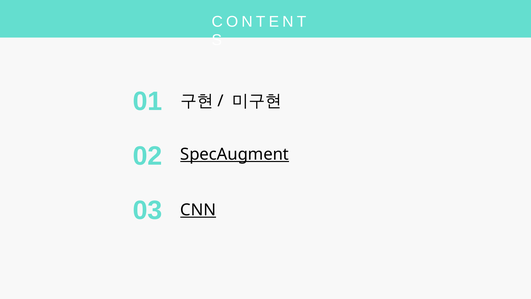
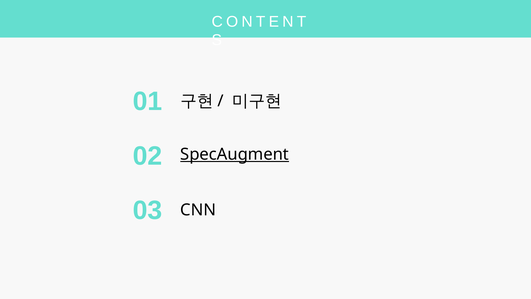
CNN underline: present -> none (198, 210)
